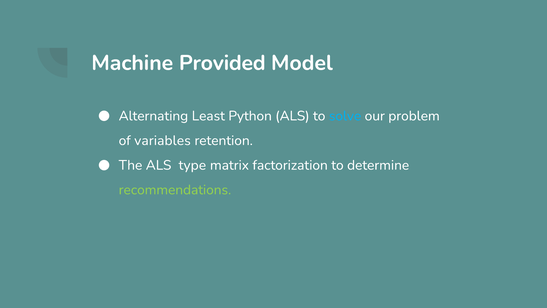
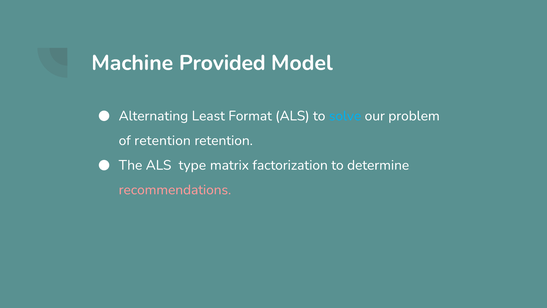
Python: Python -> Format (250, 116)
of variables: variables -> retention (163, 140)
recommendations colour: light green -> pink (175, 190)
